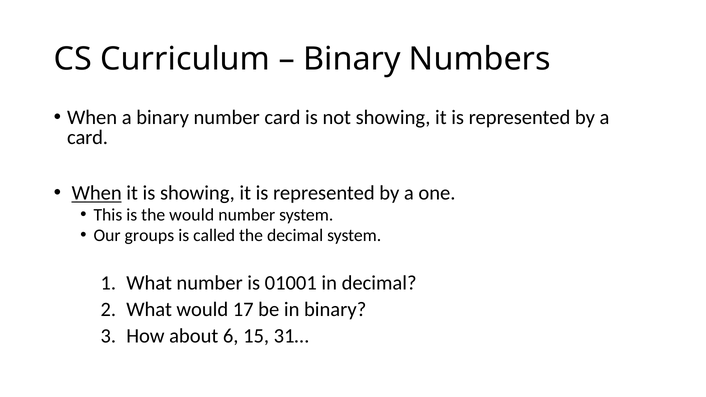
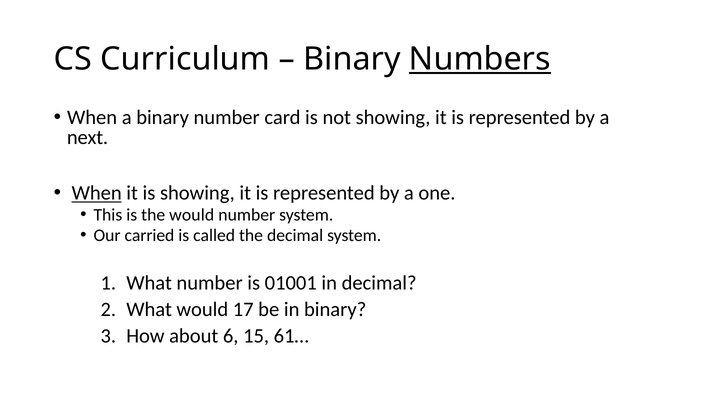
Numbers underline: none -> present (480, 59)
card: card -> next (88, 138)
groups: groups -> carried (149, 236)
31…: 31… -> 61… (291, 336)
